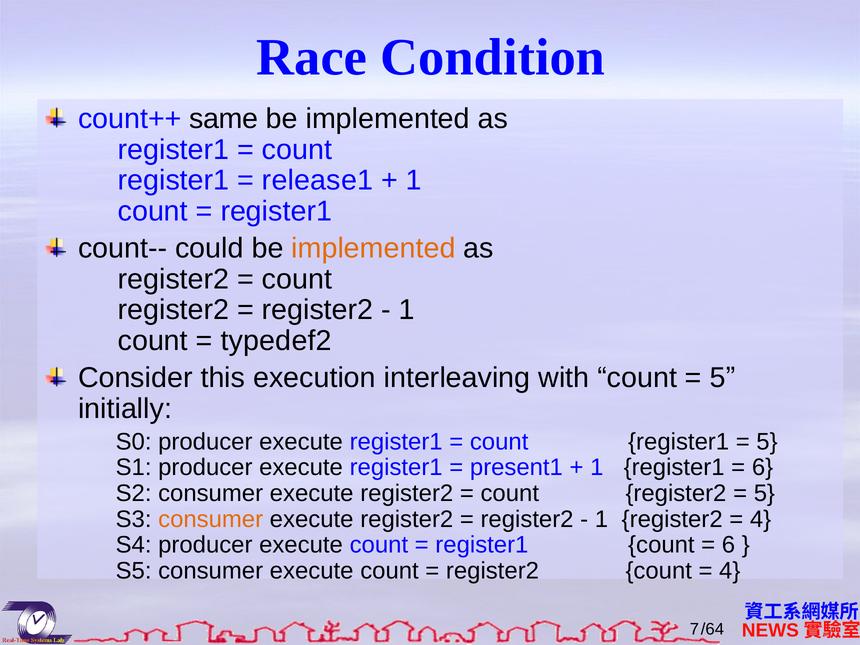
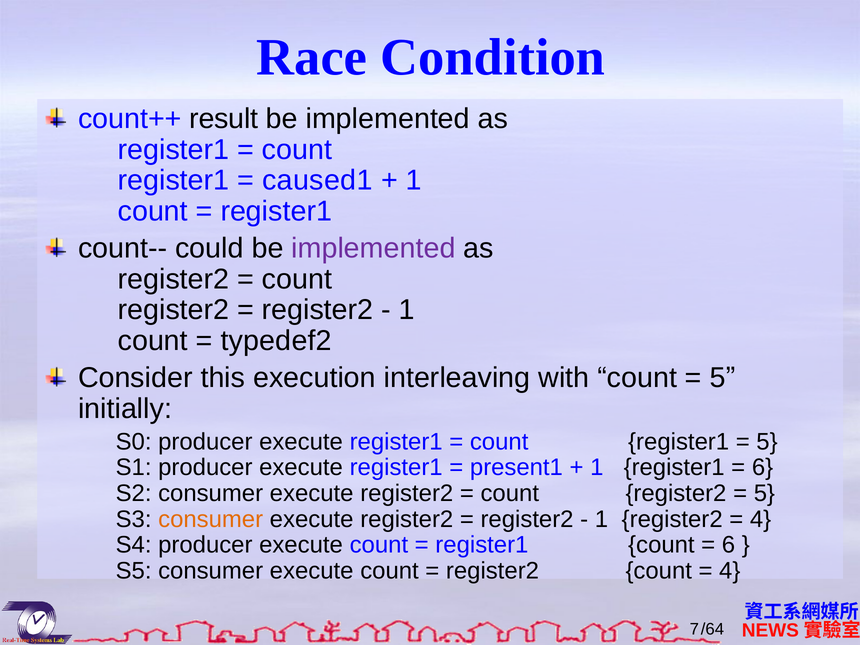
same: same -> result (224, 119)
release1: release1 -> caused1 (317, 181)
implemented colour: orange -> purple (373, 248)
